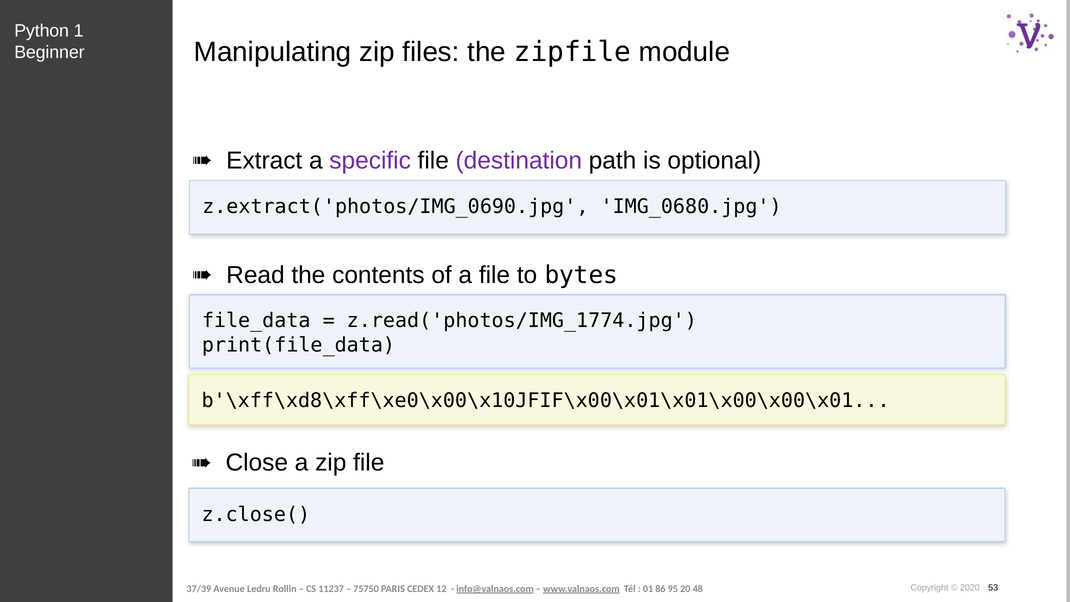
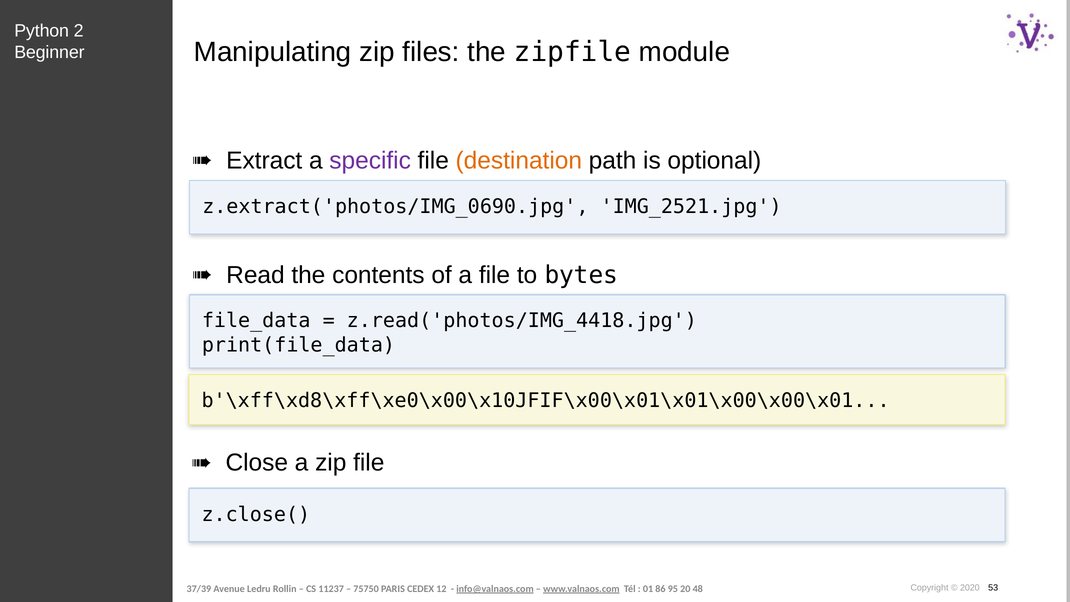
1: 1 -> 2 (79, 31)
destination colour: purple -> orange (519, 161)
IMG_0680.jpg: IMG_0680.jpg -> IMG_2521.jpg (691, 207)
z.read('photos/IMG_1774.jpg: z.read('photos/IMG_1774.jpg -> z.read('photos/IMG_4418.jpg (522, 321)
